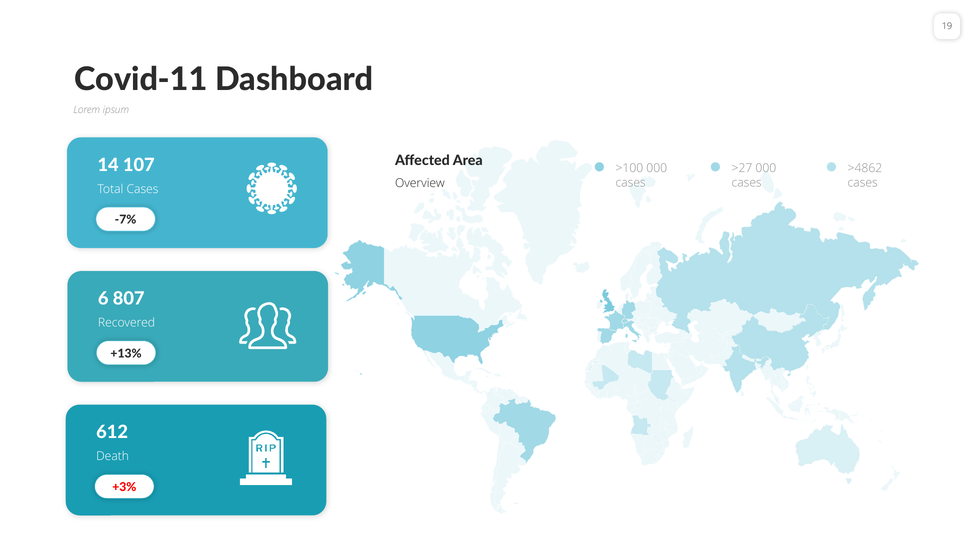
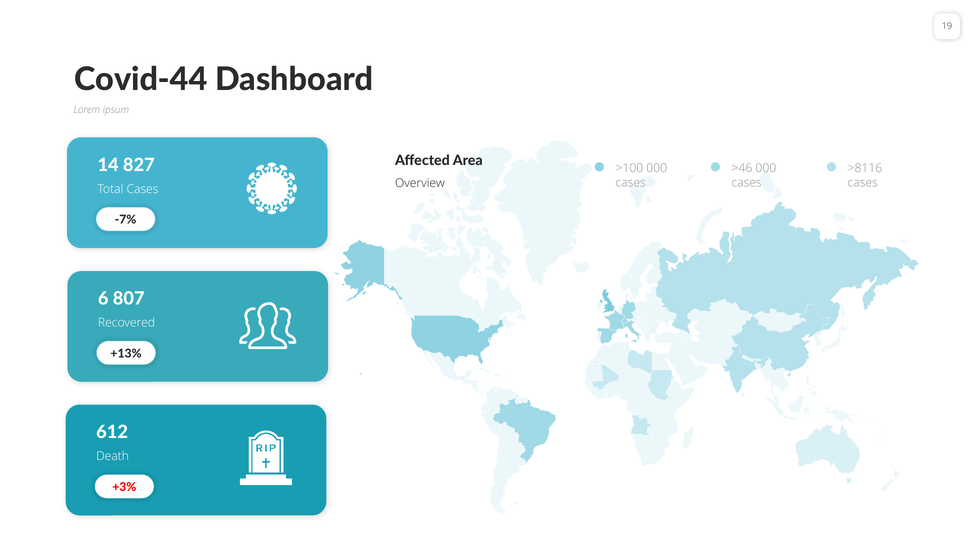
Covid-11: Covid-11 -> Covid-44 (141, 79)
107: 107 -> 827 (139, 165)
>27: >27 -> >46 (742, 168)
>4862: >4862 -> >8116 (865, 168)
